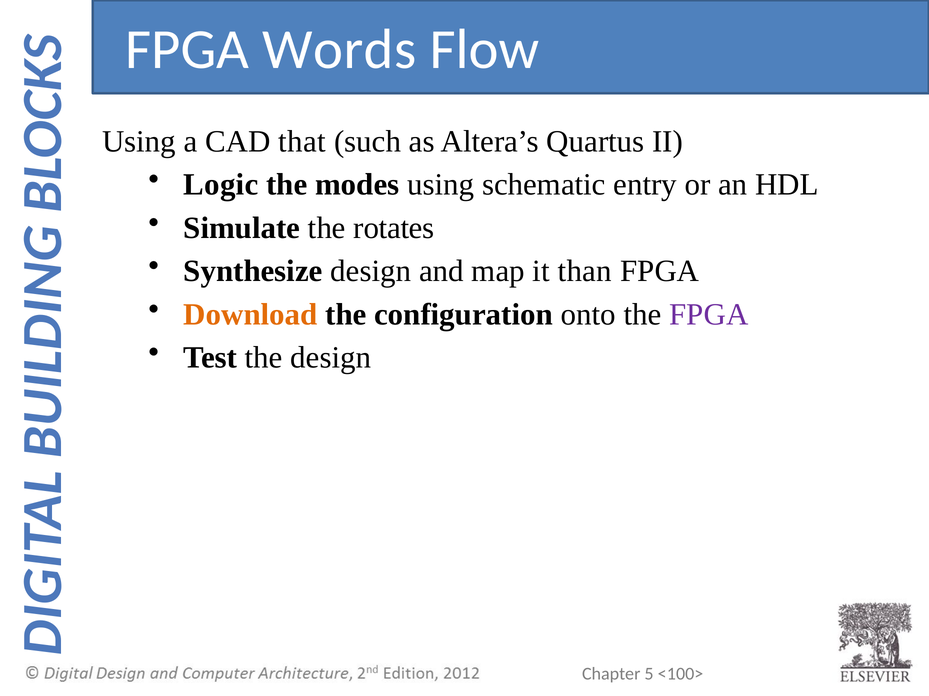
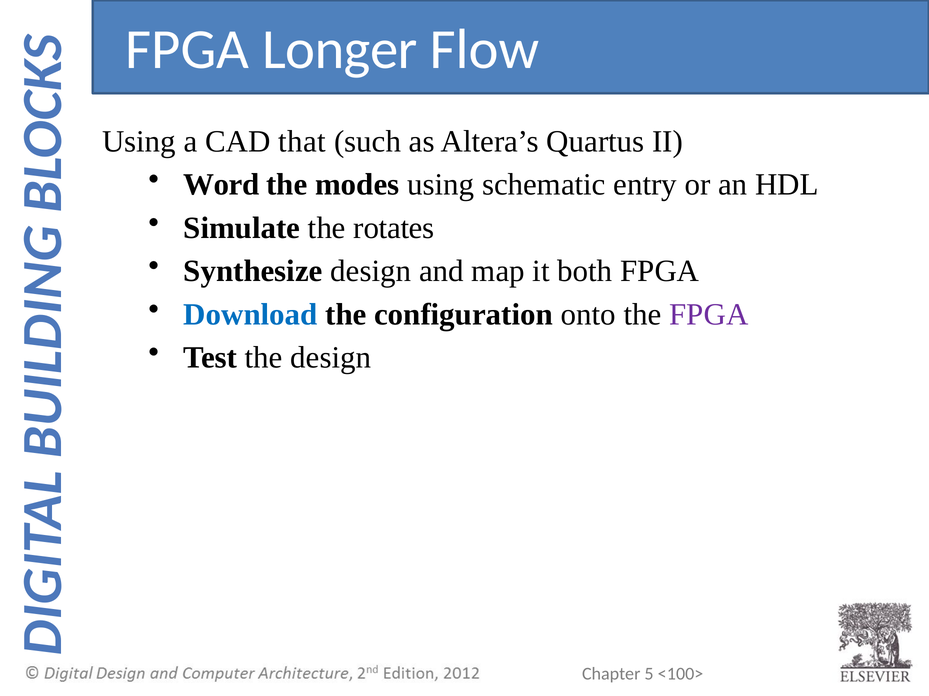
Words: Words -> Longer (340, 50)
Logic: Logic -> Word (221, 185)
than: than -> both (585, 271)
Download colour: orange -> blue (250, 315)
